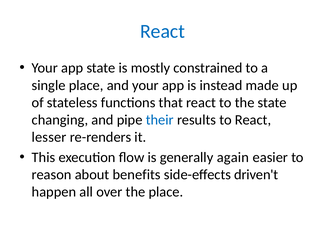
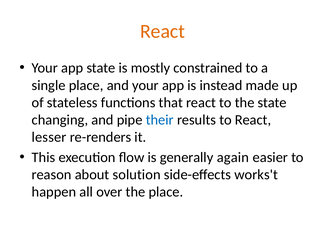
React colour: blue -> orange (162, 31)
benefits: benefits -> solution (137, 175)
driven't: driven't -> works't (256, 175)
